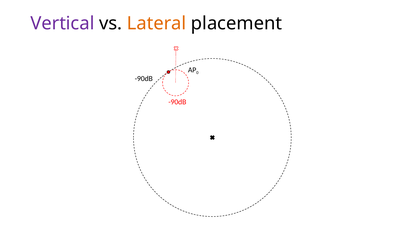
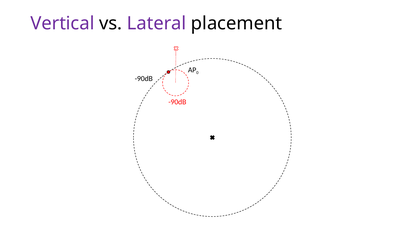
Lateral colour: orange -> purple (157, 24)
